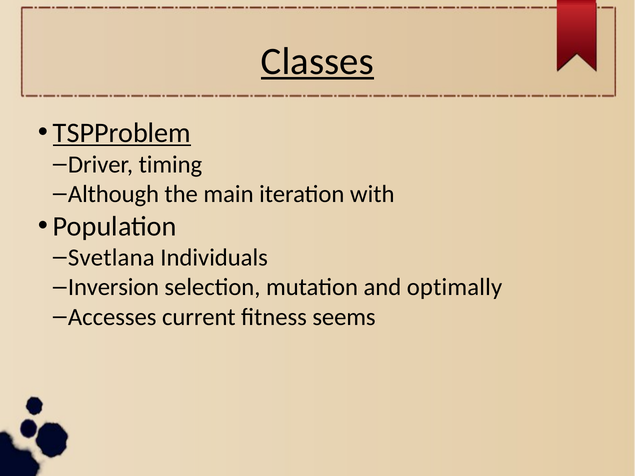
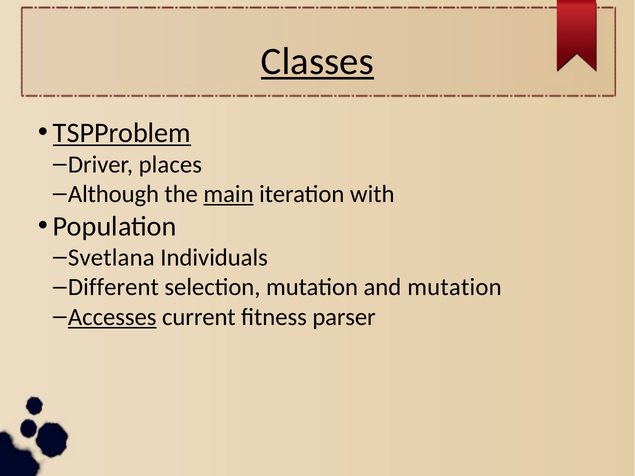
timing: timing -> places (170, 165)
main underline: none -> present (229, 194)
Inversion: Inversion -> Different (113, 287)
and optimally: optimally -> mutation (454, 287)
Accesses underline: none -> present (112, 317)
seems: seems -> parser (344, 317)
